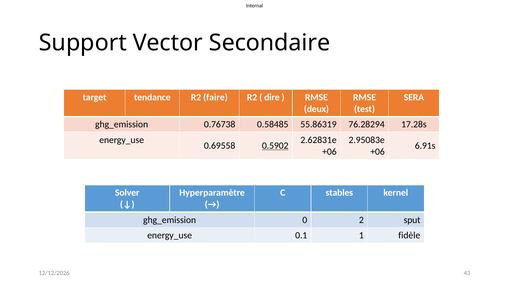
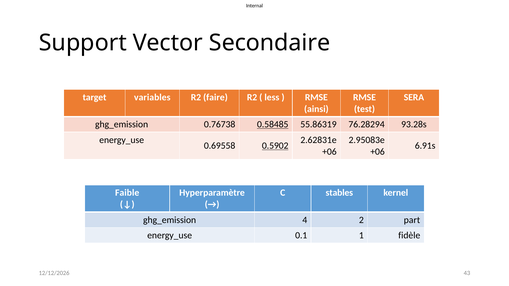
tendance: tendance -> variables (152, 97)
dire: dire -> less (272, 97)
deux: deux -> ainsi (316, 109)
0.58485 underline: none -> present (273, 125)
17.28s: 17.28s -> 93.28s (414, 125)
Solver: Solver -> Faible (127, 193)
0: 0 -> 4 (305, 220)
sput: sput -> part (412, 220)
